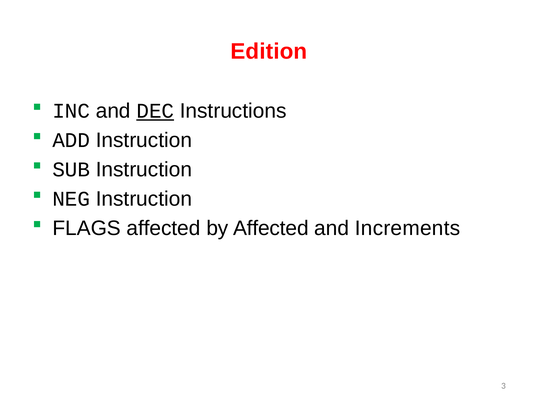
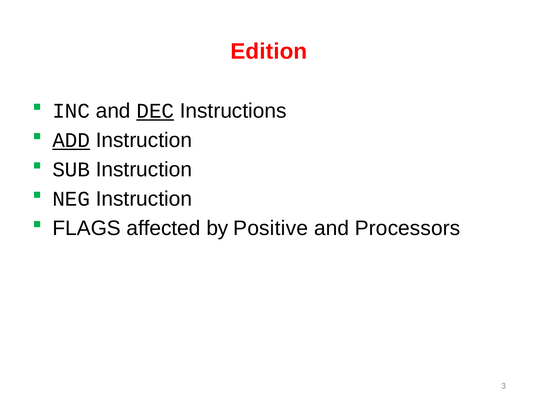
ADD underline: none -> present (71, 140)
by Affected: Affected -> Positive (271, 228)
Increments: Increments -> Processors (408, 228)
